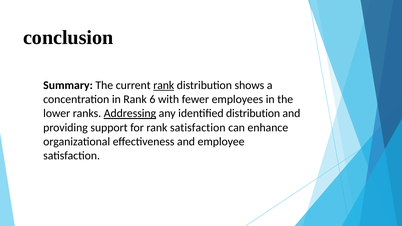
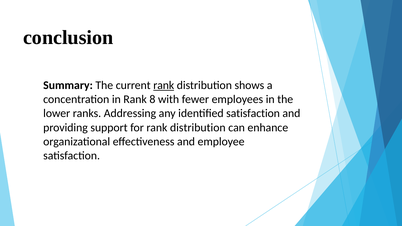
6: 6 -> 8 (152, 99)
Addressing underline: present -> none (130, 114)
identified distribution: distribution -> satisfaction (253, 114)
for rank satisfaction: satisfaction -> distribution (198, 128)
